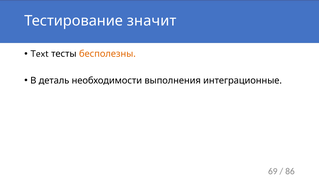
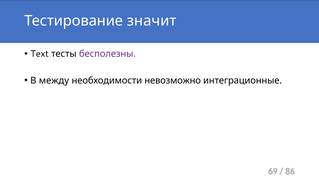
бесполезны colour: orange -> purple (107, 54)
деталь: деталь -> между (54, 81)
выполнения: выполнения -> невозможно (173, 81)
